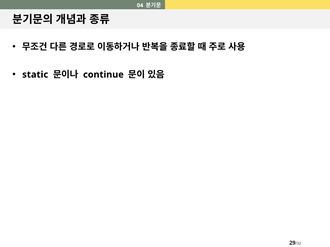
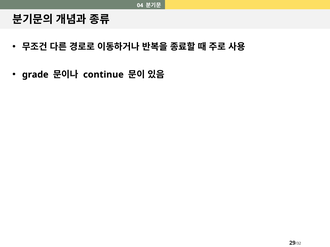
static: static -> grade (35, 75)
